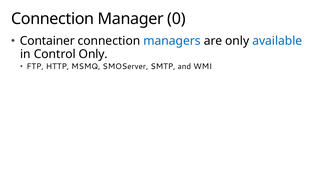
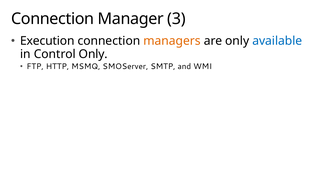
0: 0 -> 3 (176, 19)
Container: Container -> Execution (47, 41)
managers colour: blue -> orange (172, 41)
